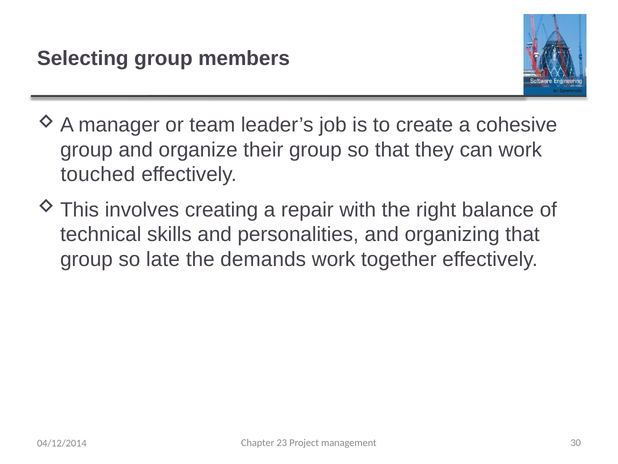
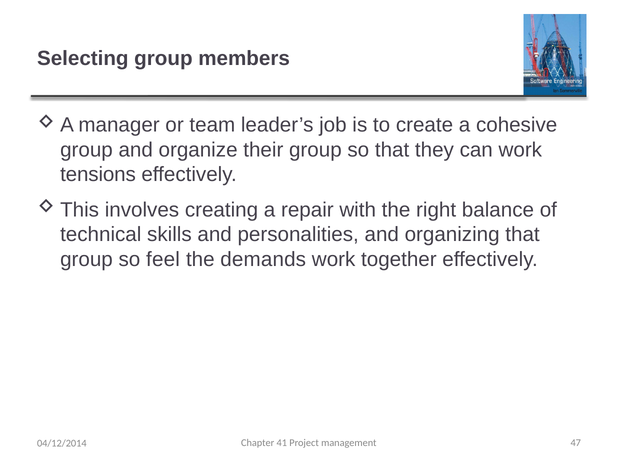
touched: touched -> tensions (98, 174)
late: late -> feel (163, 259)
23: 23 -> 41 (282, 443)
30: 30 -> 47 (576, 443)
